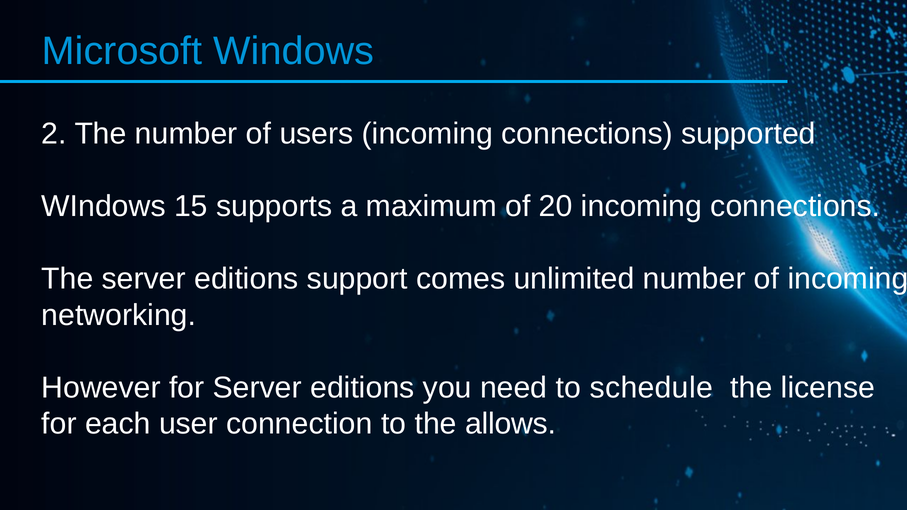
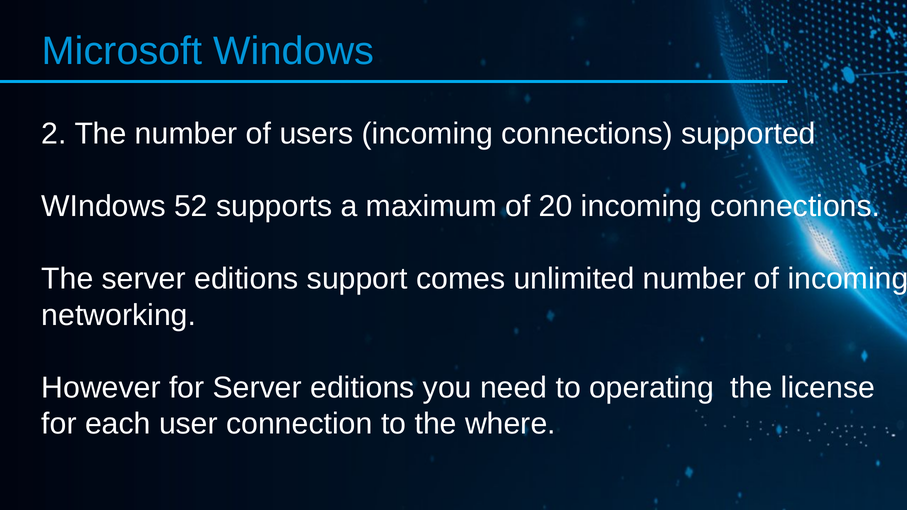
15: 15 -> 52 (191, 206)
schedule: schedule -> operating (652, 388)
allows: allows -> where (510, 424)
